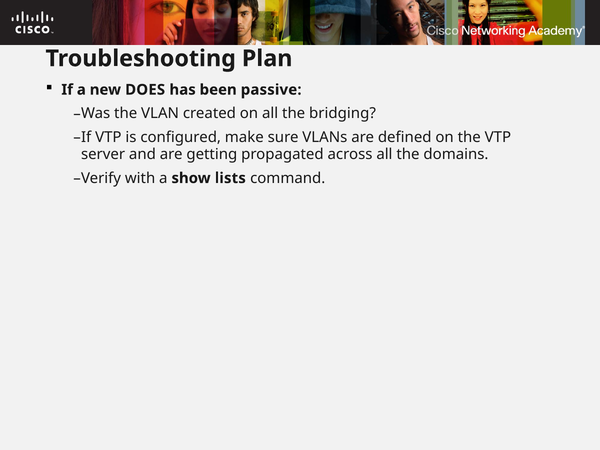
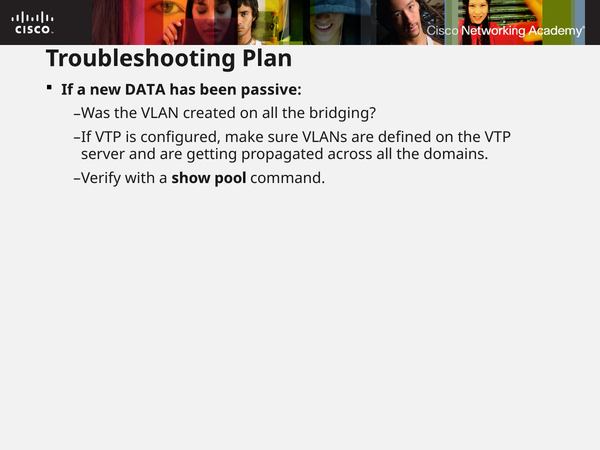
DOES: DOES -> DATA (145, 90)
lists: lists -> pool (230, 178)
